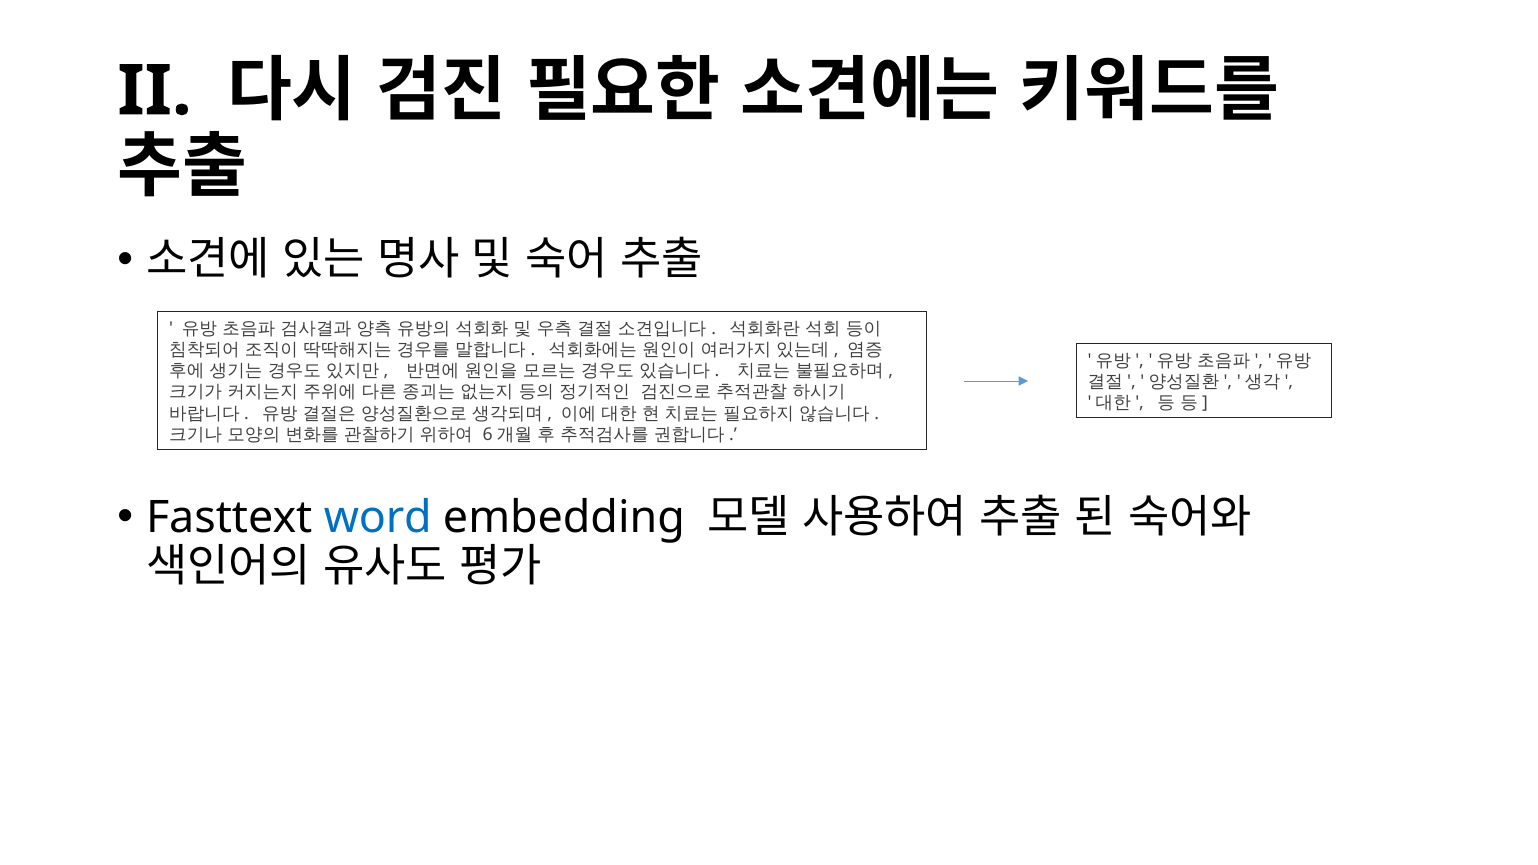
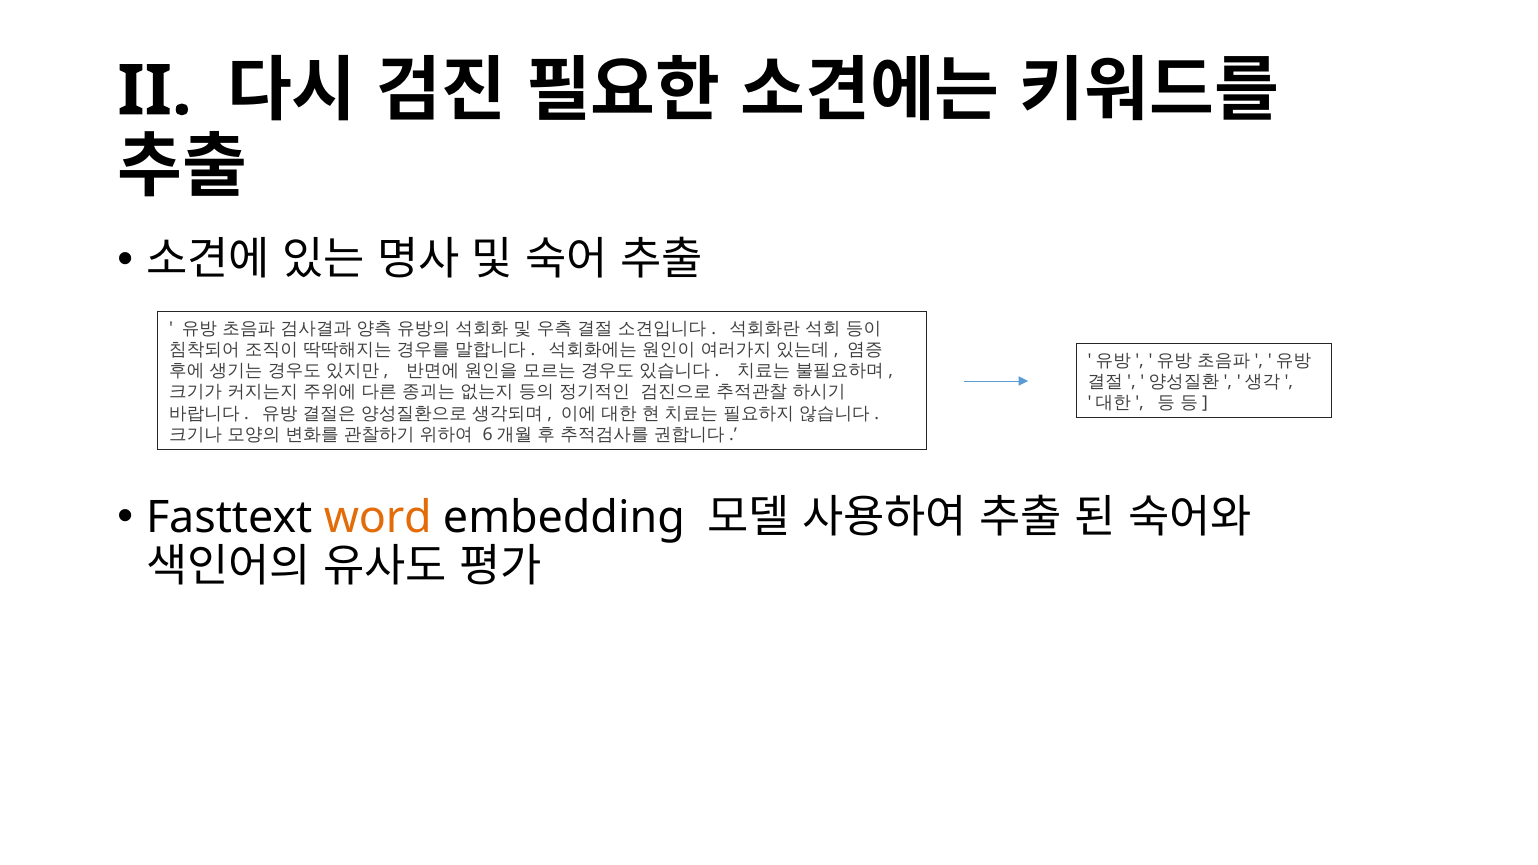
word colour: blue -> orange (378, 518)
